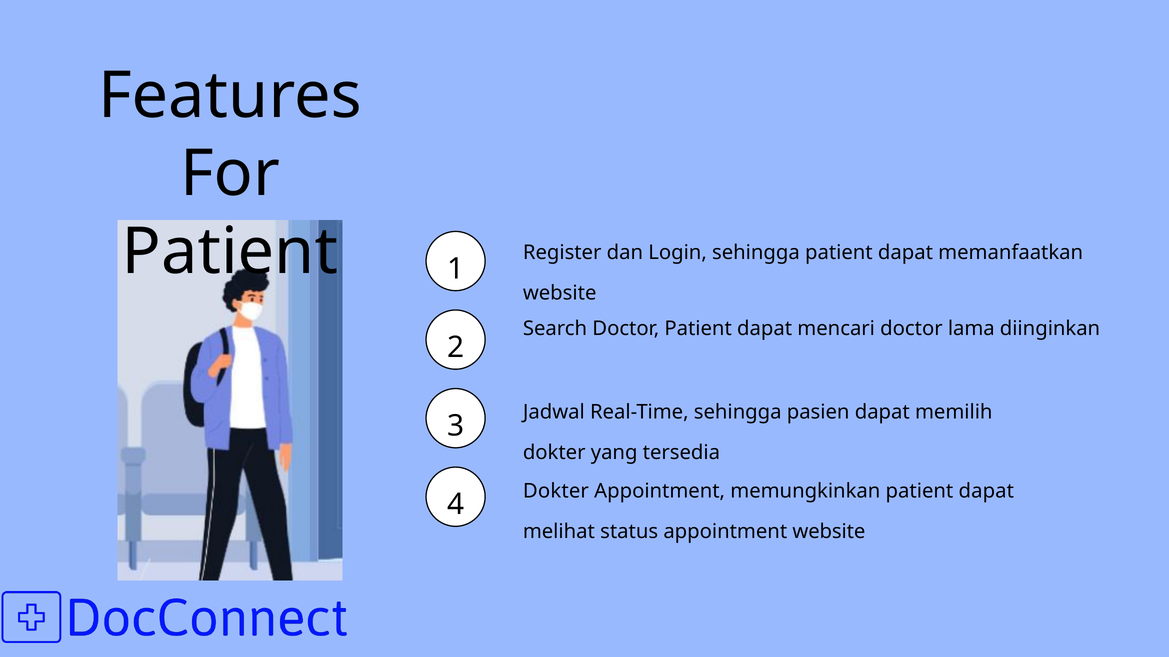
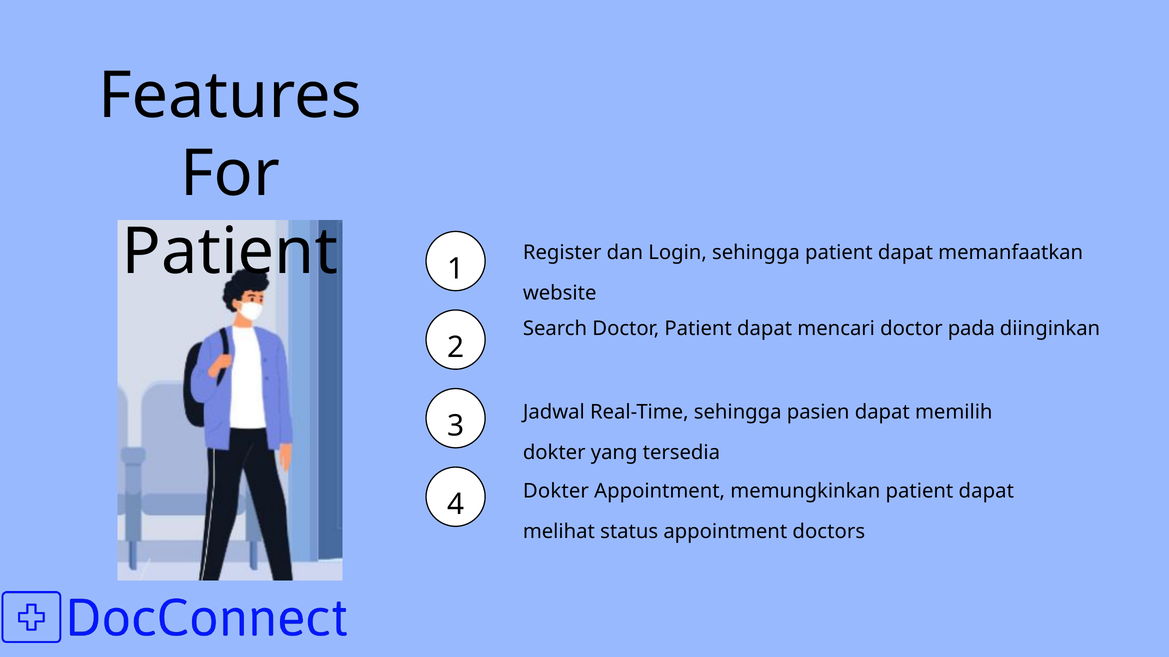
lama: lama -> pada (971, 329)
appointment website: website -> doctors (829, 532)
